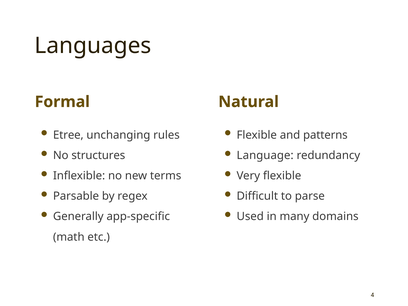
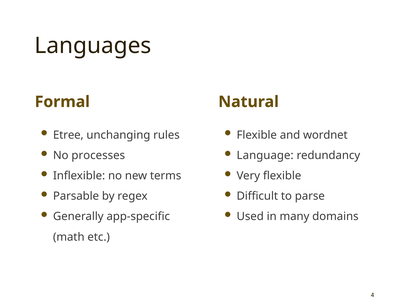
patterns: patterns -> wordnet (325, 135)
structures: structures -> processes (98, 155)
